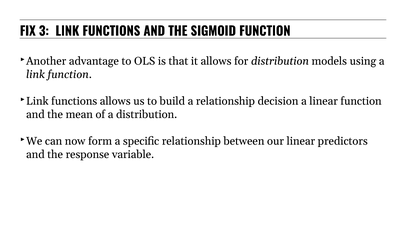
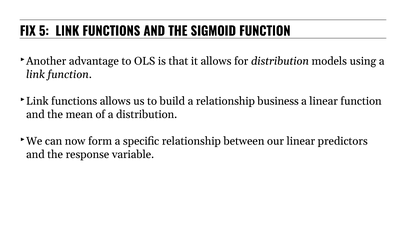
3: 3 -> 5 (44, 31)
decision: decision -> business (278, 101)
